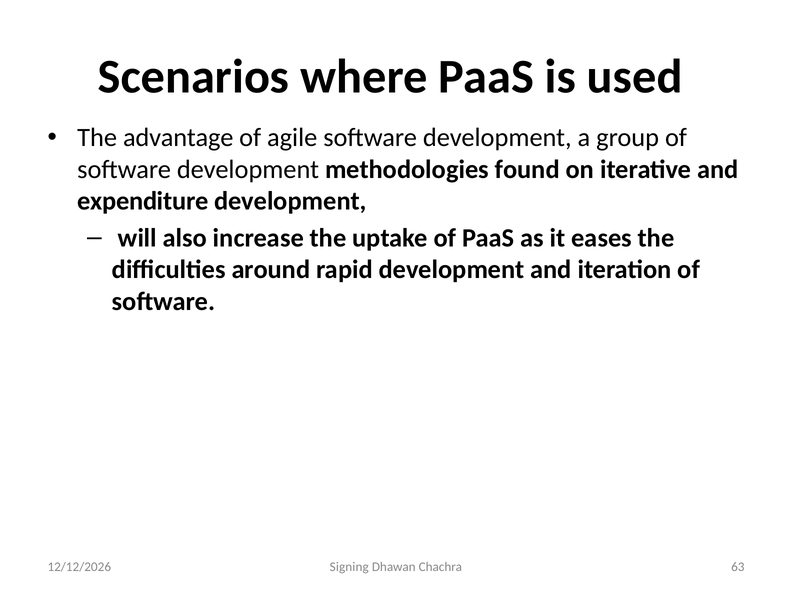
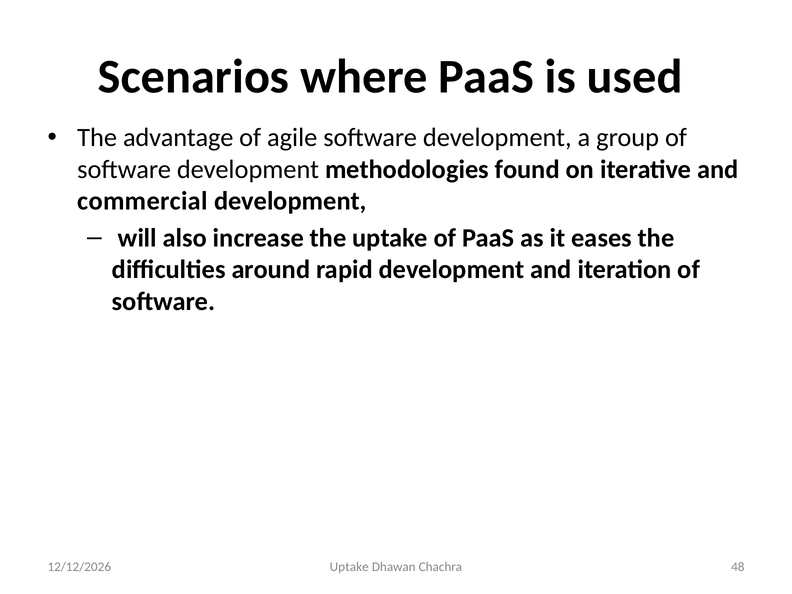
expenditure: expenditure -> commercial (143, 201)
Signing: Signing -> Uptake (349, 567)
63: 63 -> 48 (738, 567)
